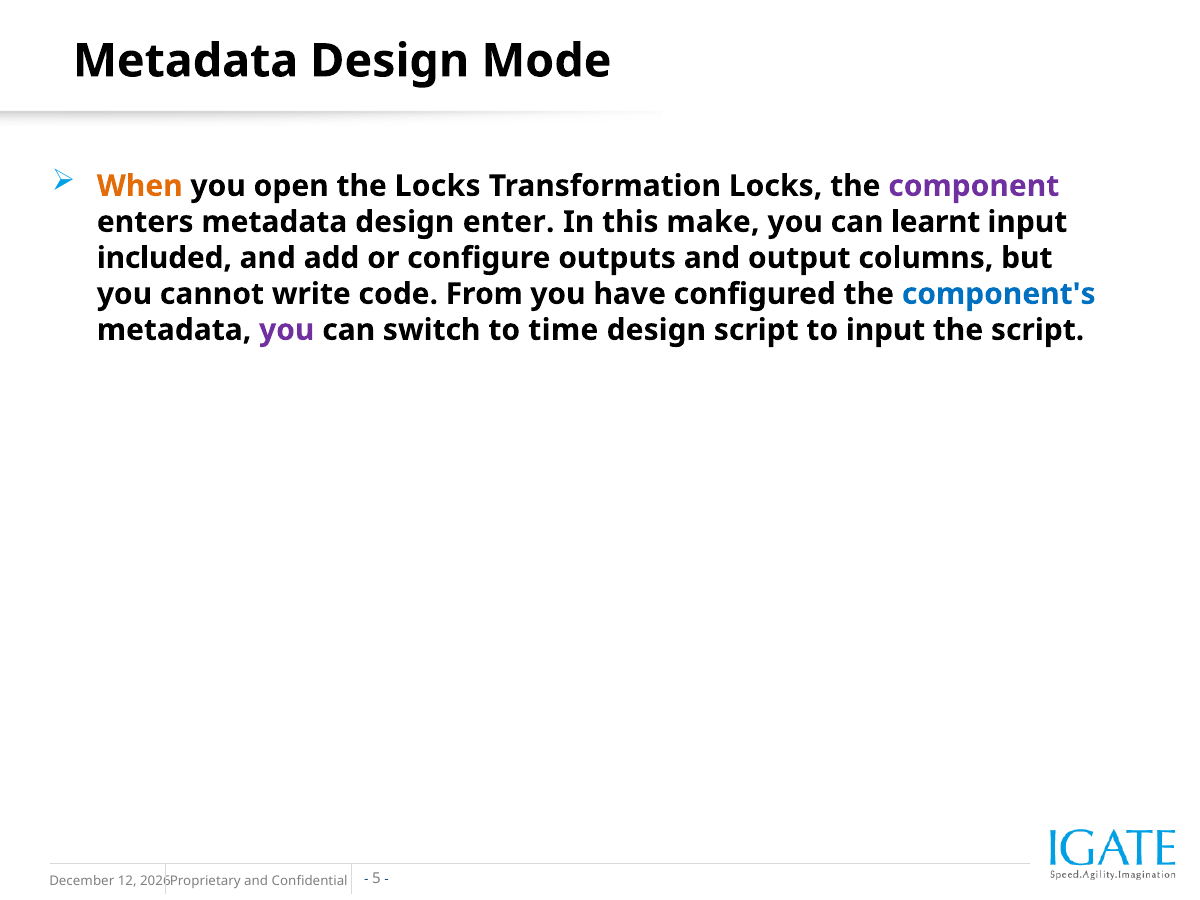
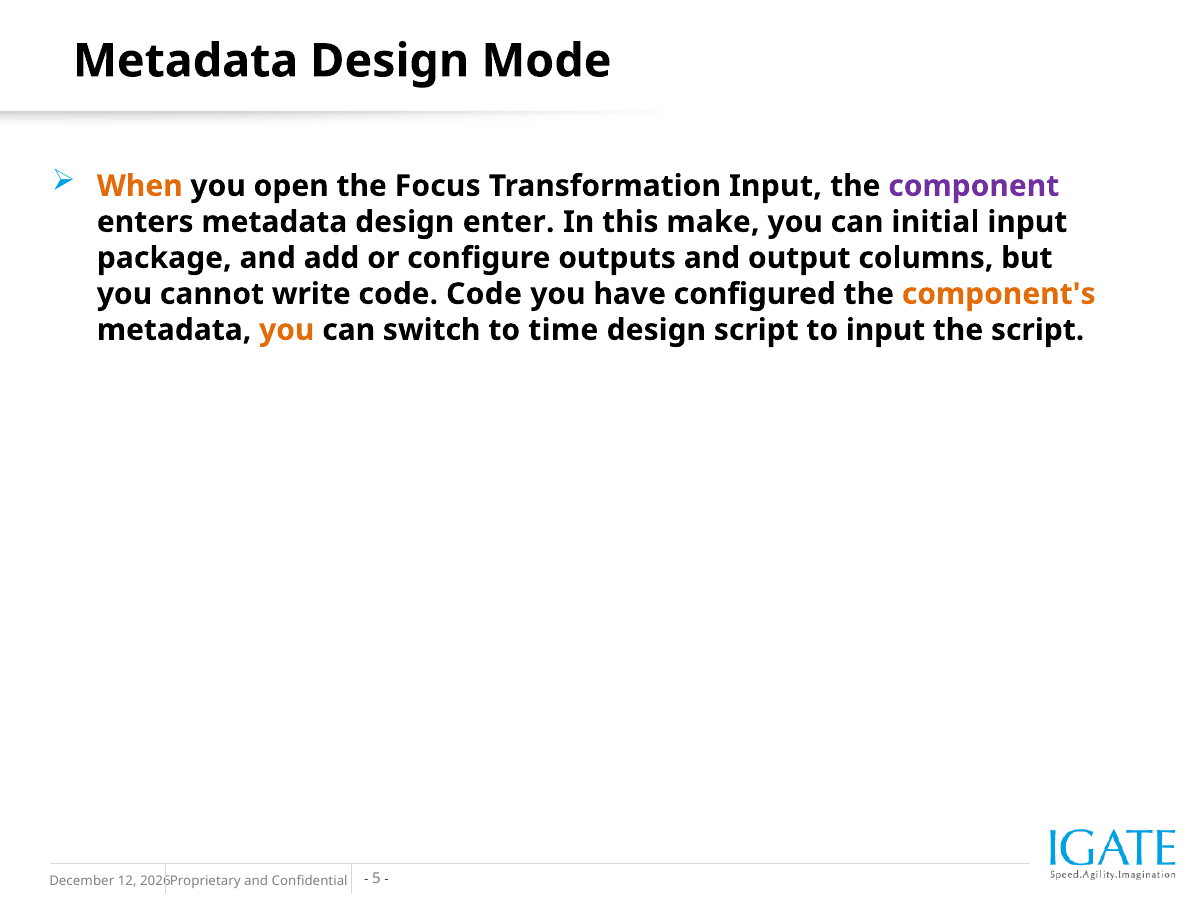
the Locks: Locks -> Focus (438, 186)
Transformation Locks: Locks -> Input (775, 186)
learnt: learnt -> initial (935, 222)
included: included -> package (164, 258)
code From: From -> Code (484, 294)
component's colour: blue -> orange (999, 294)
you colour: purple -> orange (287, 330)
